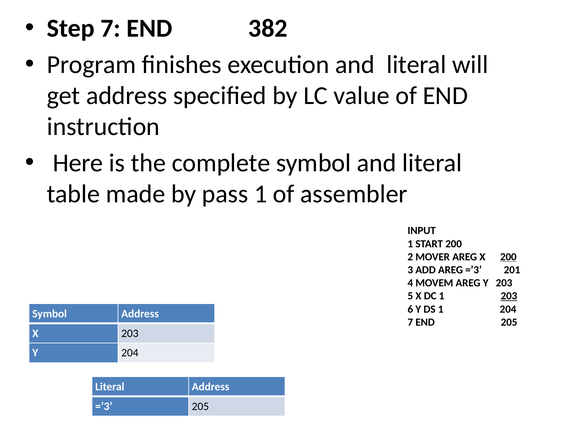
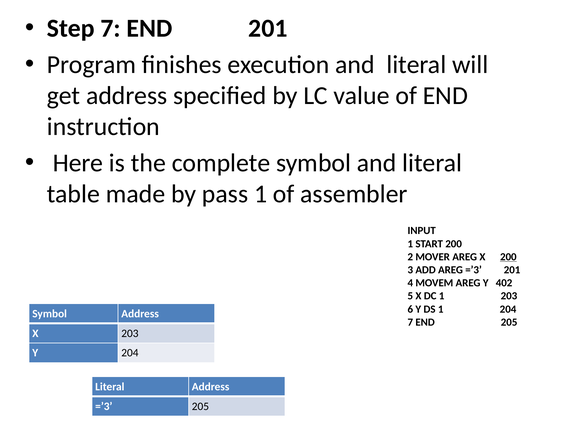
END 382: 382 -> 201 (268, 28)
Y 203: 203 -> 402 (504, 283)
203 underline: present -> none (509, 296)
